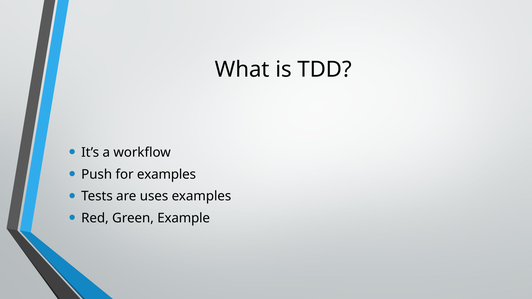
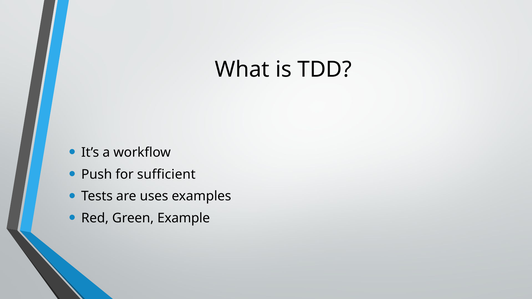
for examples: examples -> sufficient (166, 174)
